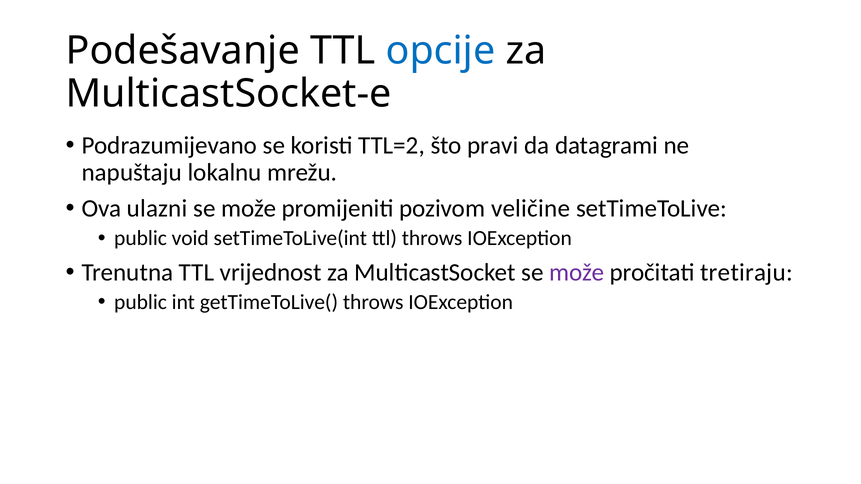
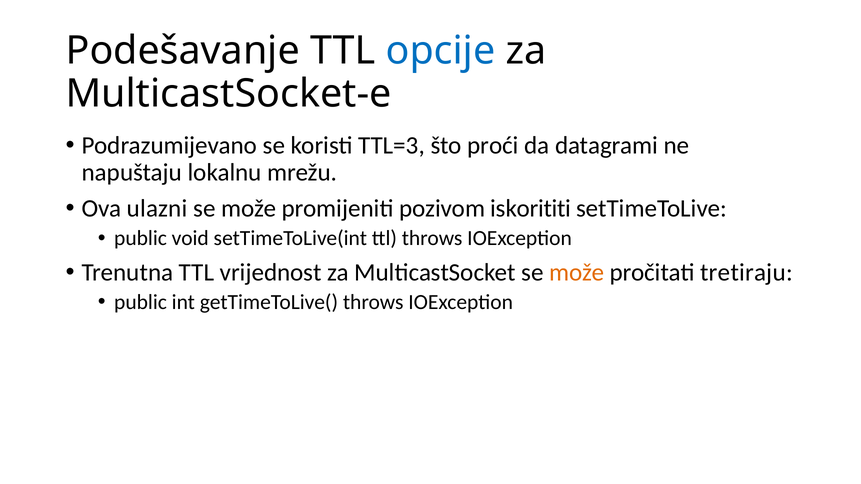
TTL=2: TTL=2 -> TTL=3 (392, 146)
pravi: pravi -> proći (493, 146)
veličine: veličine -> iskorititi (531, 209)
može colour: purple -> orange (577, 273)
